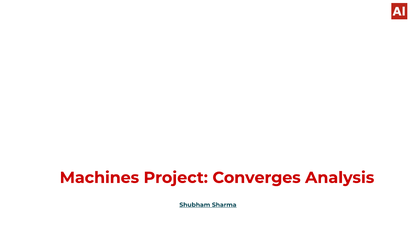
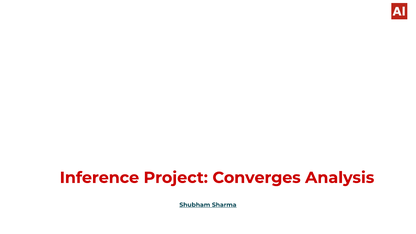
Machines: Machines -> Inference (99, 178)
